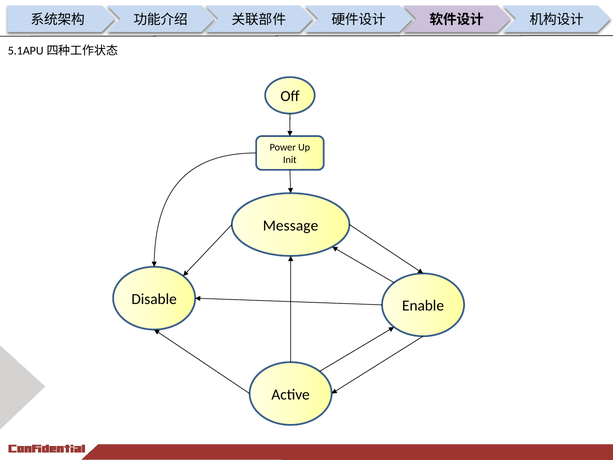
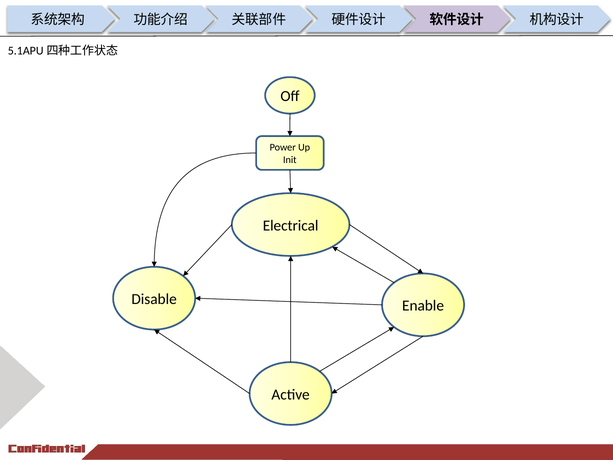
Message: Message -> Electrical (291, 225)
